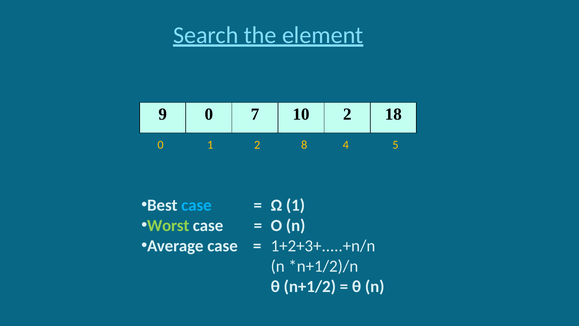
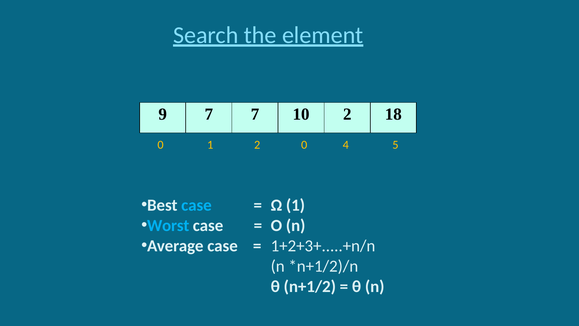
9 0: 0 -> 7 (209, 114)
2 8: 8 -> 0 (304, 145)
Worst colour: light green -> light blue (168, 225)
